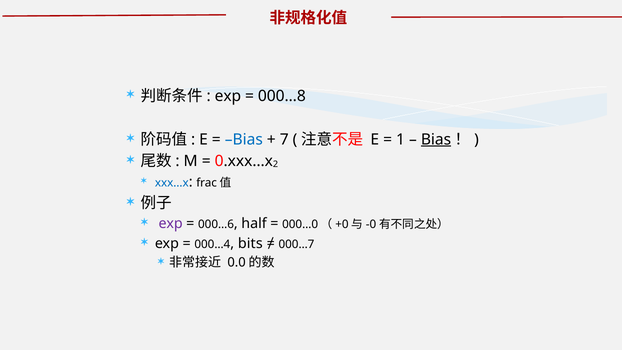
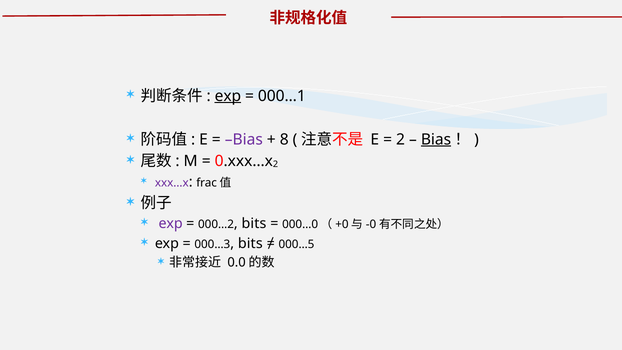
exp underline: none -> present (228, 96)
000…8: 000…8 -> 000…1 (282, 96)
Bias colour: blue -> purple (244, 139)
7: 7 -> 8 (284, 139)
1: 1 -> 2 (401, 139)
xxx…x colour: blue -> purple (172, 183)
000…6: 000…6 -> 000…2 (216, 224)
half: half -> bits (254, 223)
000…4: 000…4 -> 000…3 (212, 244)
000…7: 000…7 -> 000…5 (296, 244)
